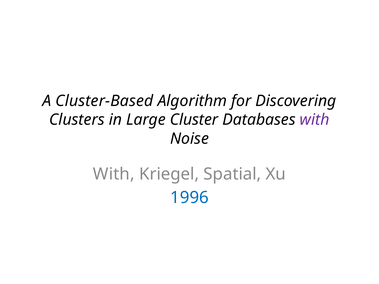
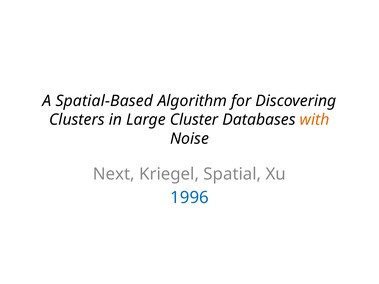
Cluster-Based: Cluster-Based -> Spatial-Based (104, 101)
with colour: purple -> orange (315, 120)
With: With -> Next (114, 174)
